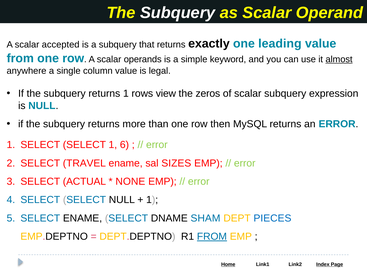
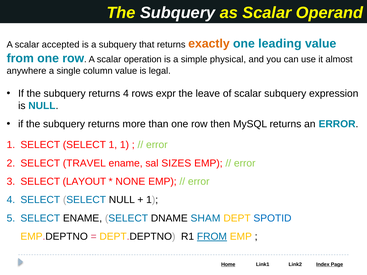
exactly colour: black -> orange (209, 44)
operands: operands -> operation (143, 59)
keyword: keyword -> physical (228, 59)
almost underline: present -> none (339, 59)
returns 1: 1 -> 4 (126, 94)
view: view -> expr (166, 94)
zeros: zeros -> leave (208, 94)
1 6: 6 -> 1 (124, 145)
ACTUAL: ACTUAL -> LAYOUT (84, 182)
PIECES: PIECES -> SPOTID (272, 218)
